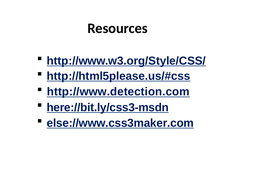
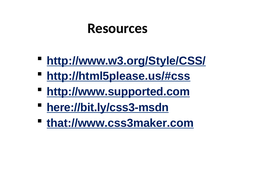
http://www.detection.com: http://www.detection.com -> http://www.supported.com (118, 91)
else://www.css3maker.com: else://www.css3maker.com -> that://www.css3maker.com (120, 123)
